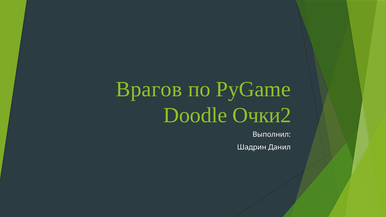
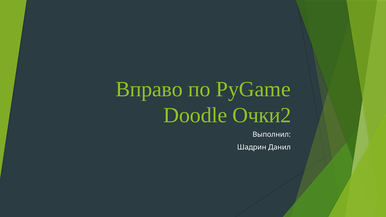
Врагов: Врагов -> Вправо (149, 89)
